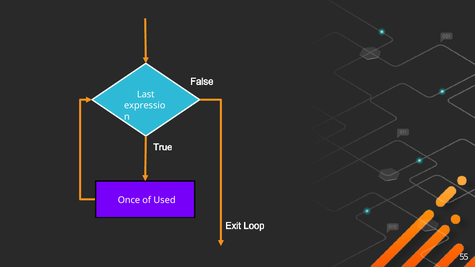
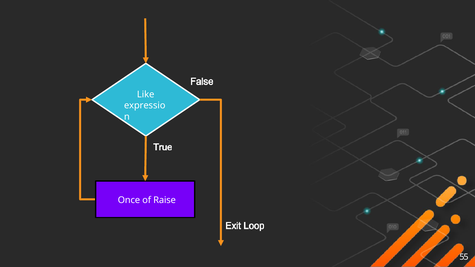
Last: Last -> Like (146, 95)
Used: Used -> Raise (165, 200)
